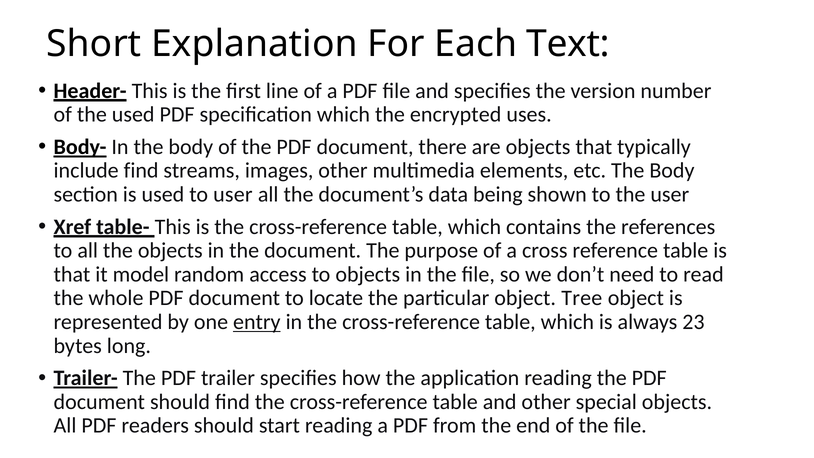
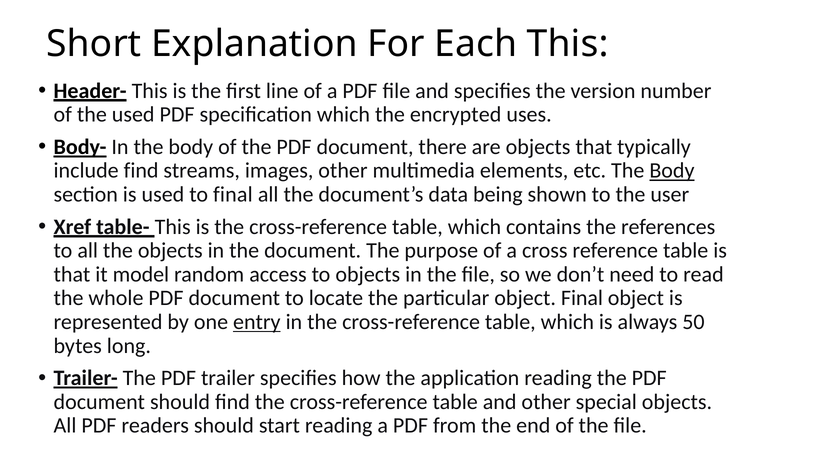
Each Text: Text -> This (568, 44)
Body underline: none -> present (672, 171)
to user: user -> final (233, 194)
object Tree: Tree -> Final (582, 298)
23: 23 -> 50 (693, 322)
